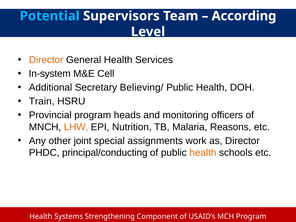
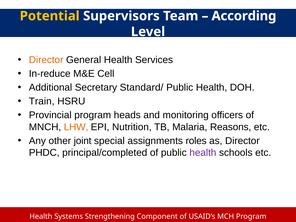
Potential colour: light blue -> yellow (50, 16)
In-system: In-system -> In-reduce (50, 74)
Believing/: Believing/ -> Standard/ (142, 88)
work: work -> roles (196, 141)
principal/conducting: principal/conducting -> principal/completed (105, 153)
health colour: orange -> purple (203, 153)
